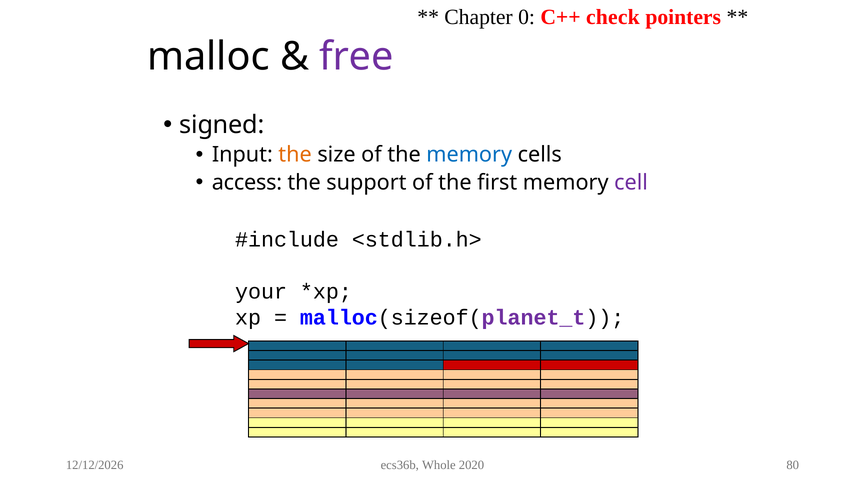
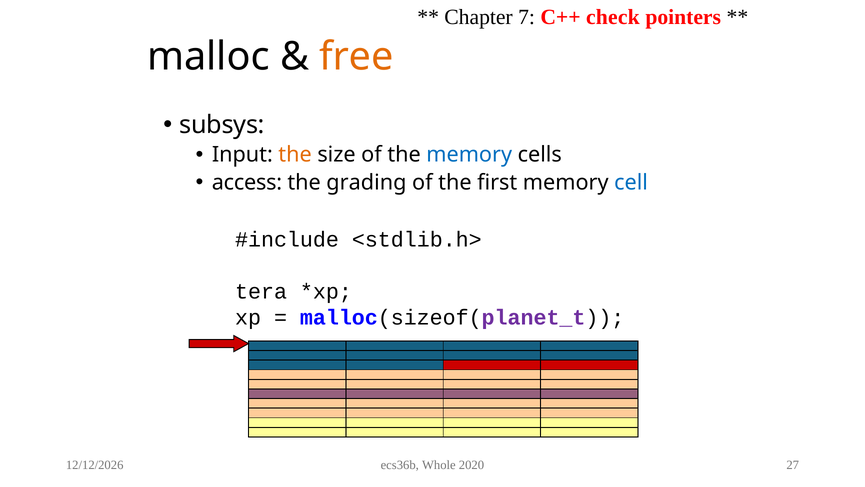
0: 0 -> 7 (527, 17)
free colour: purple -> orange (356, 57)
signed: signed -> subsys (222, 125)
support: support -> grading (366, 183)
cell colour: purple -> blue (631, 183)
your: your -> tera (261, 291)
80: 80 -> 27 (793, 465)
